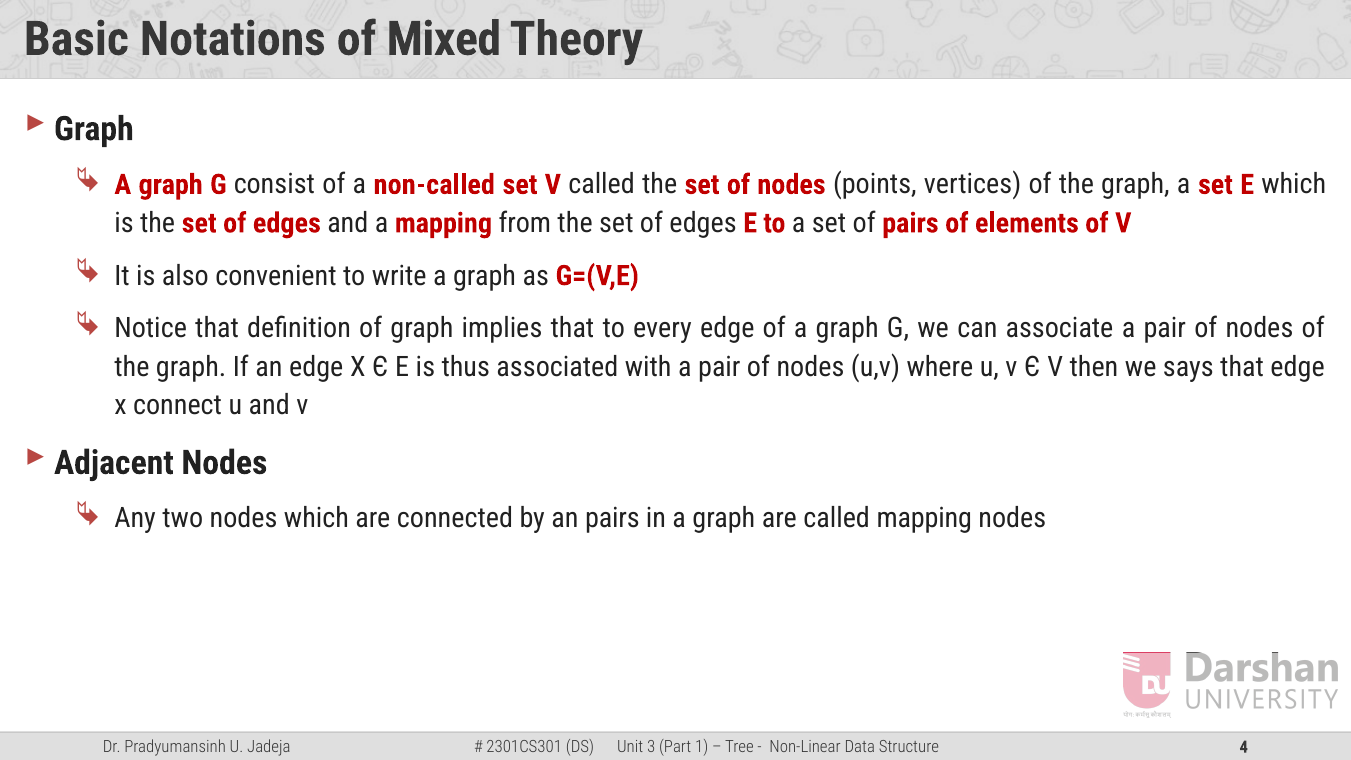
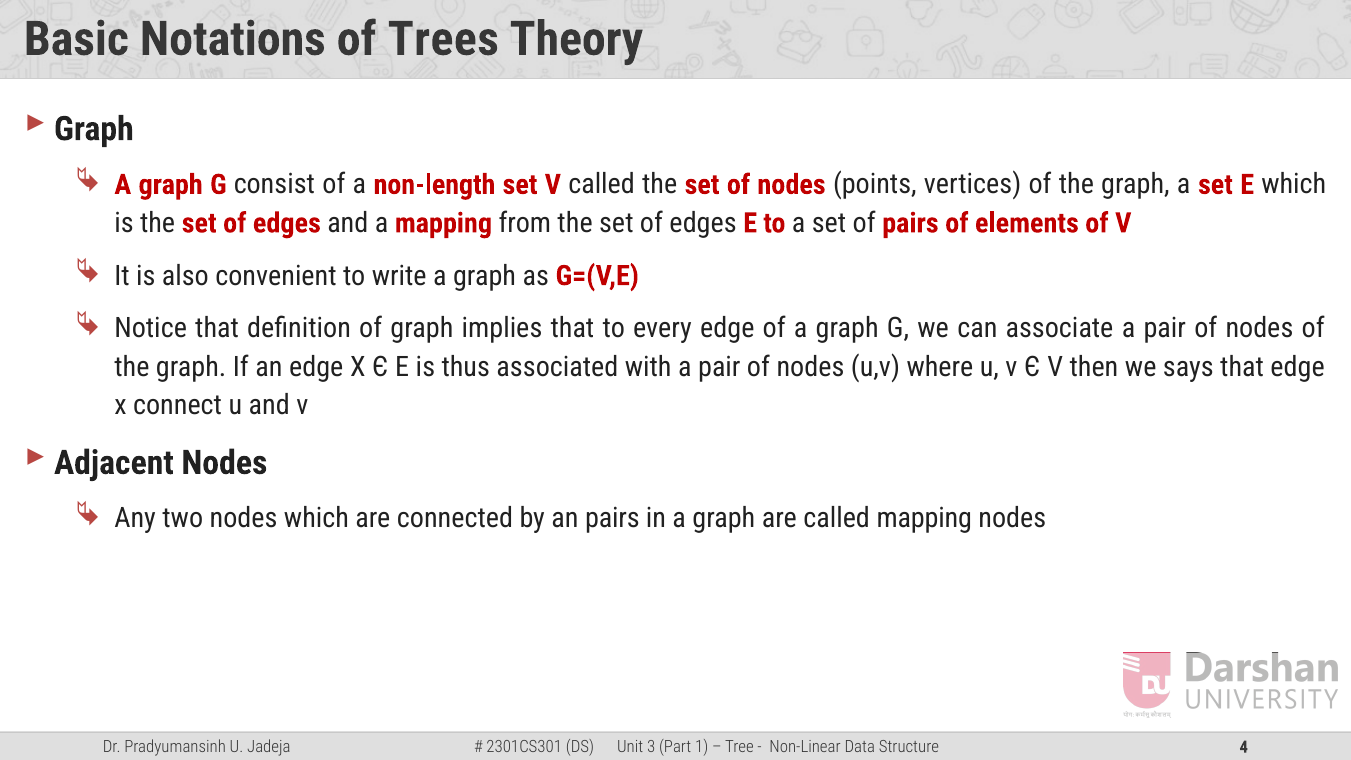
Mixed: Mixed -> Trees (443, 39)
non-called: non-called -> non-length (434, 185)
